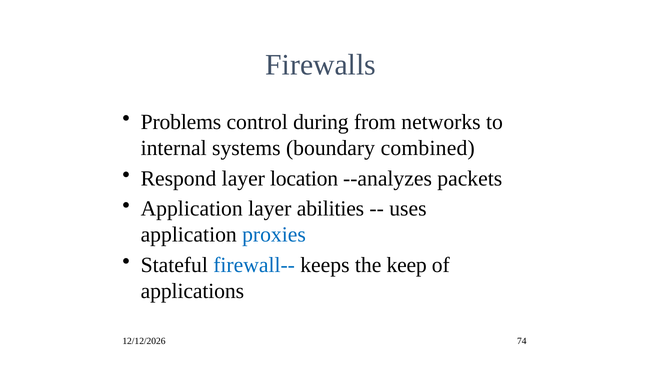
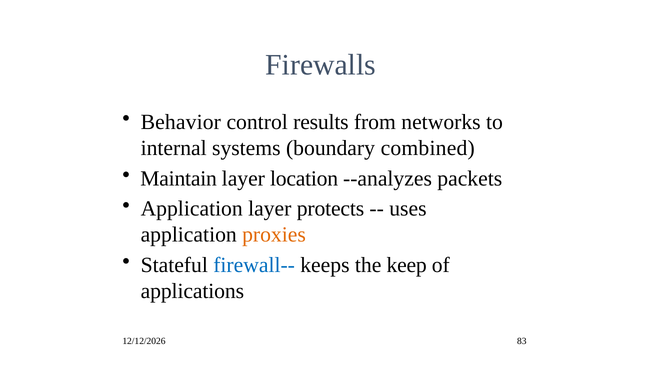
Problems: Problems -> Behavior (181, 122)
during: during -> results (321, 122)
Respond: Respond -> Maintain (179, 179)
abilities: abilities -> protects (330, 209)
proxies colour: blue -> orange (274, 235)
74: 74 -> 83 (522, 341)
